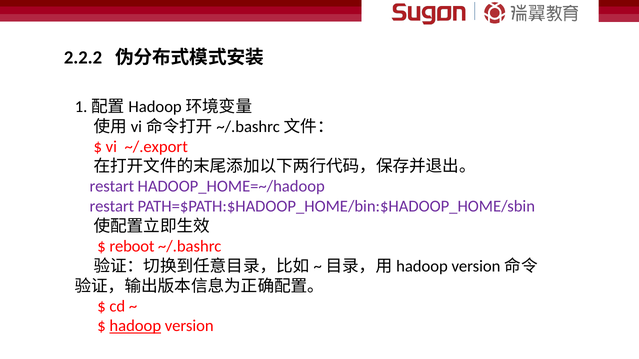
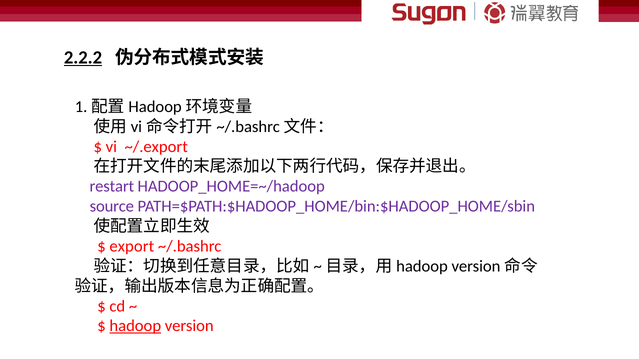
2.2.2 underline: none -> present (83, 57)
restart: restart -> source (112, 207)
reboot: reboot -> export (132, 247)
